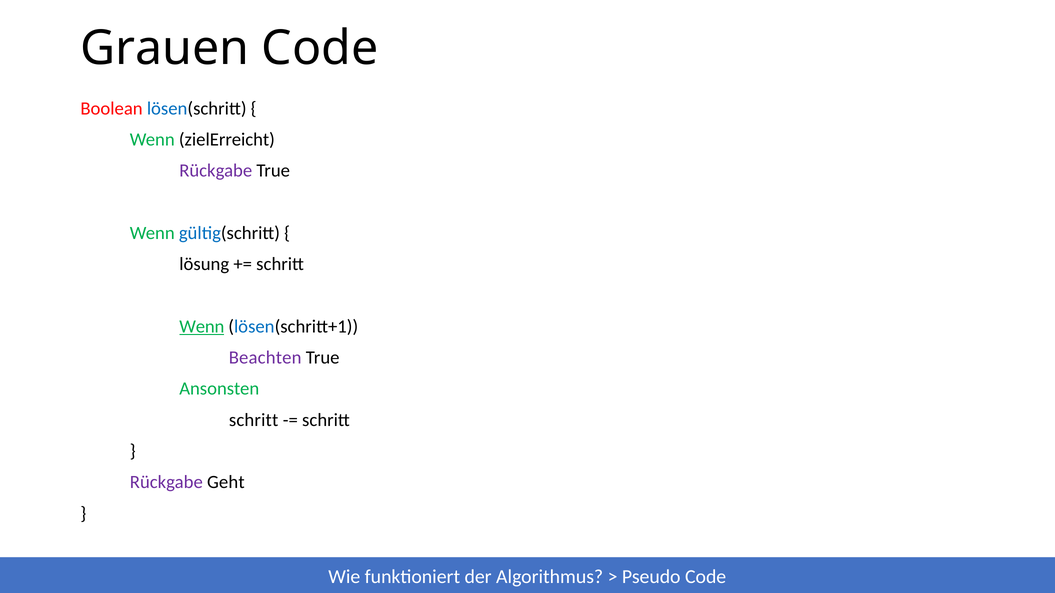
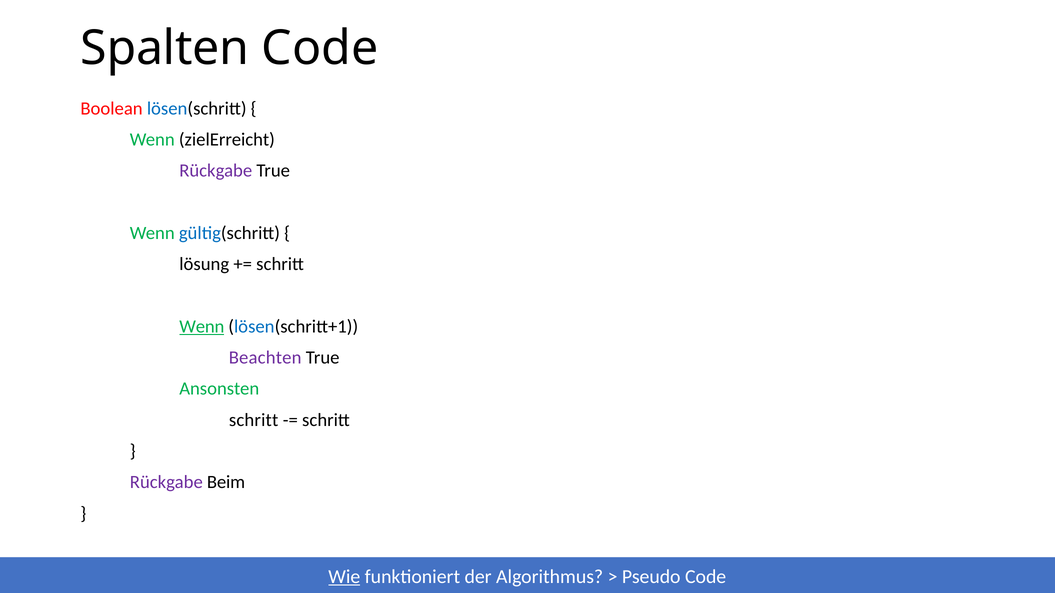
Grauen: Grauen -> Spalten (165, 48)
Geht: Geht -> Beim (226, 483)
Wie underline: none -> present (344, 577)
